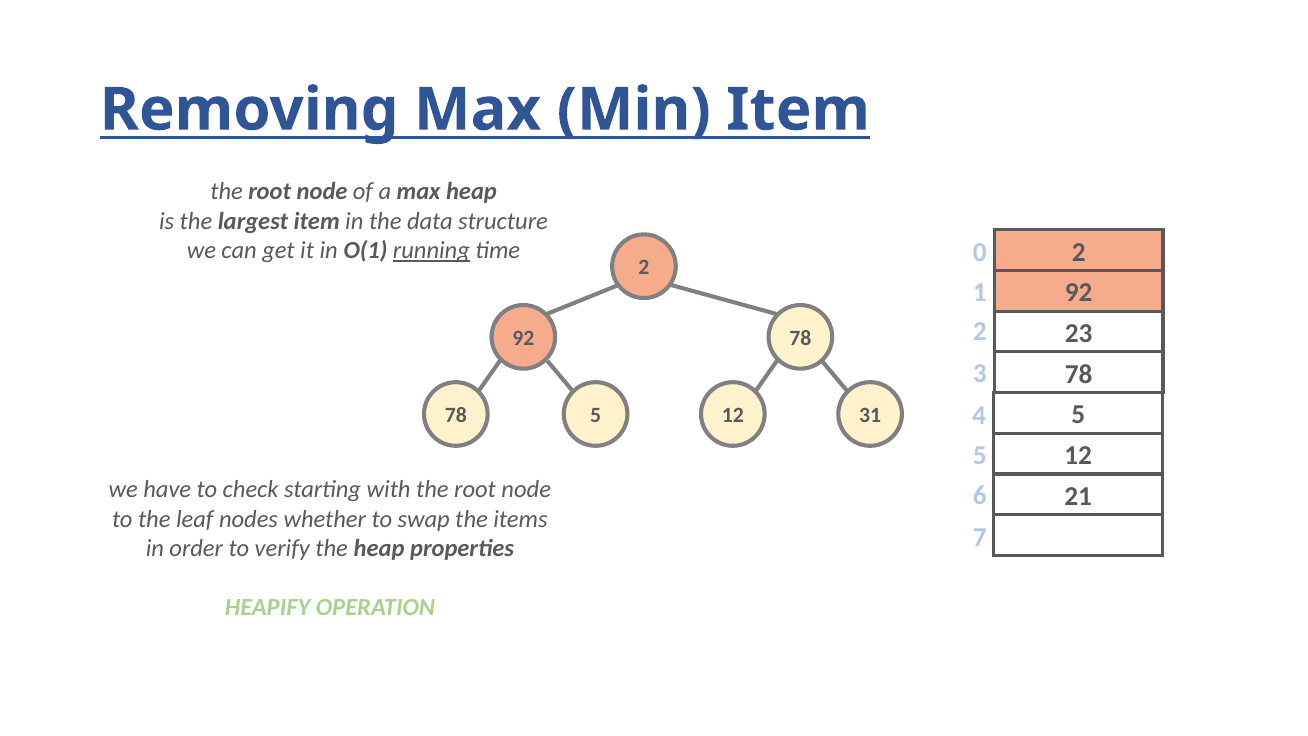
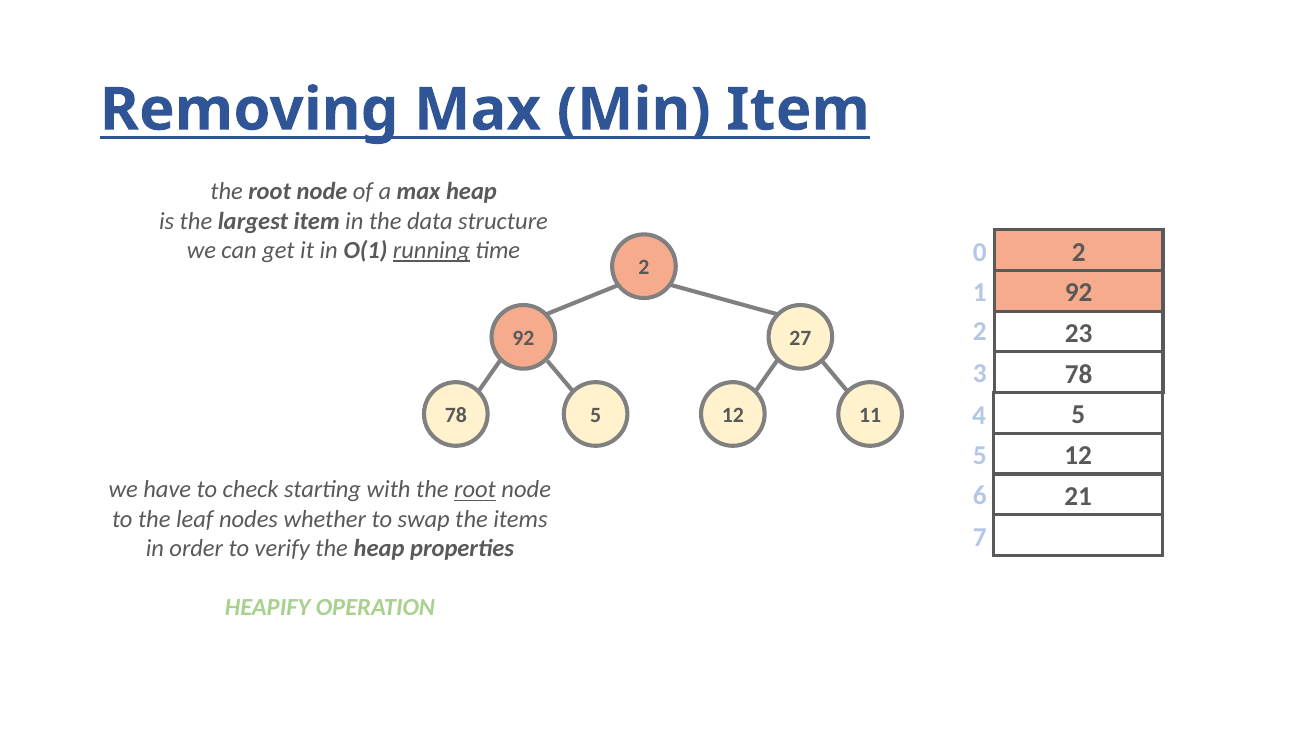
92 78: 78 -> 27 (800, 338)
31: 31 -> 11 (870, 415)
root underline: none -> present (475, 490)
